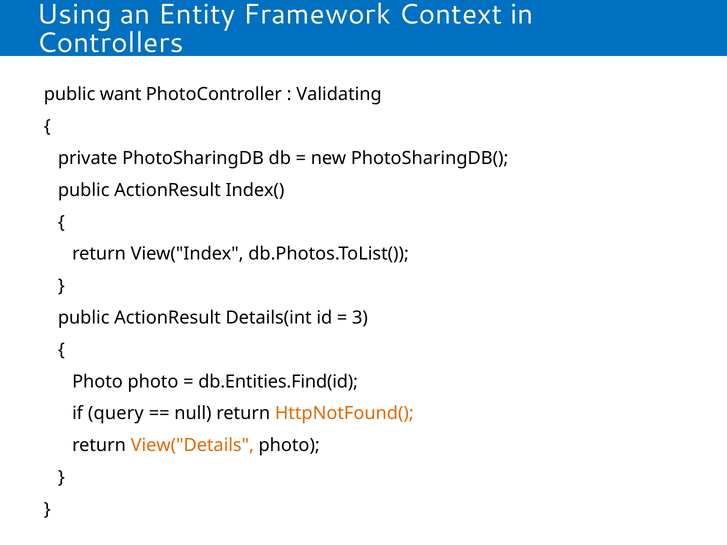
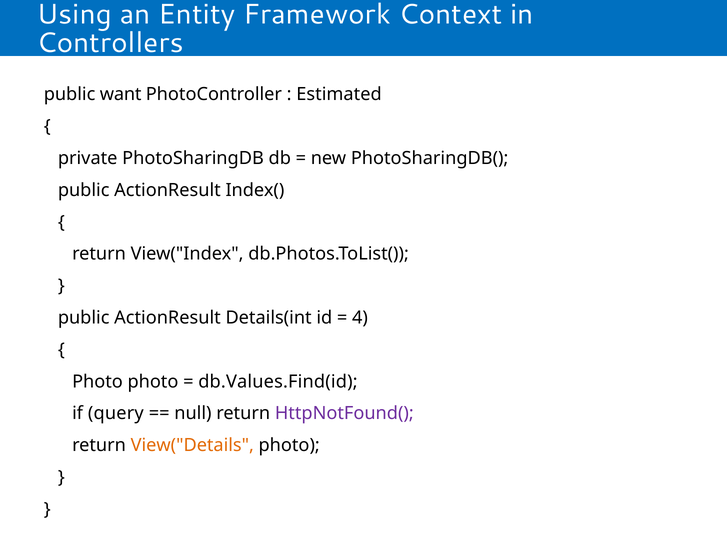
Validating: Validating -> Estimated (339, 95)
3: 3 -> 4 (360, 318)
db.Entities.Find(id: db.Entities.Find(id -> db.Values.Find(id (278, 382)
HttpNotFound( colour: orange -> purple (344, 414)
